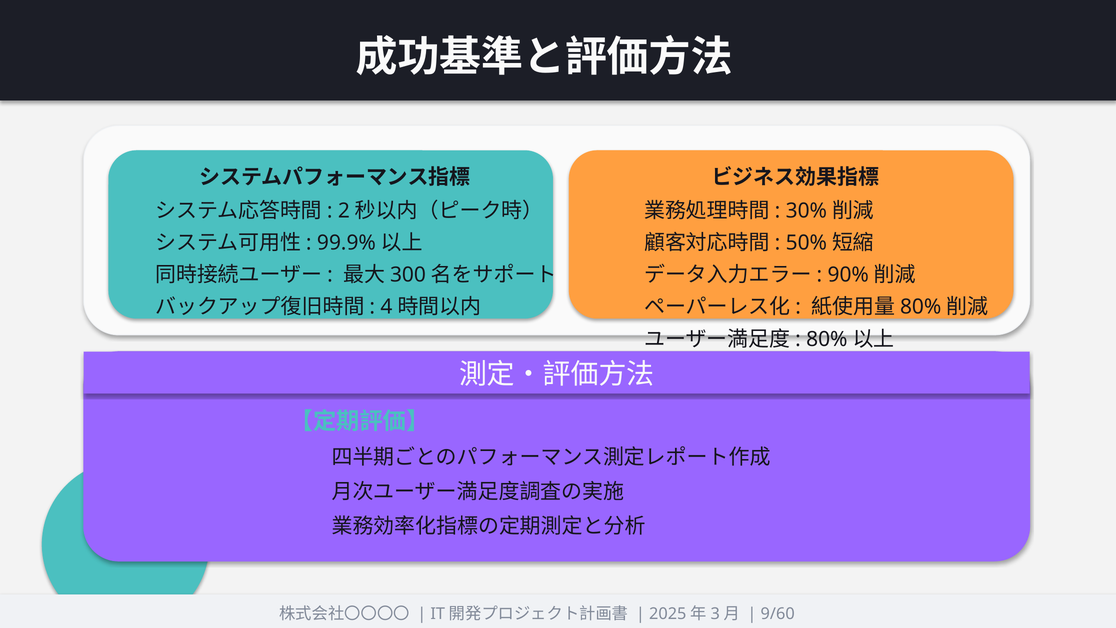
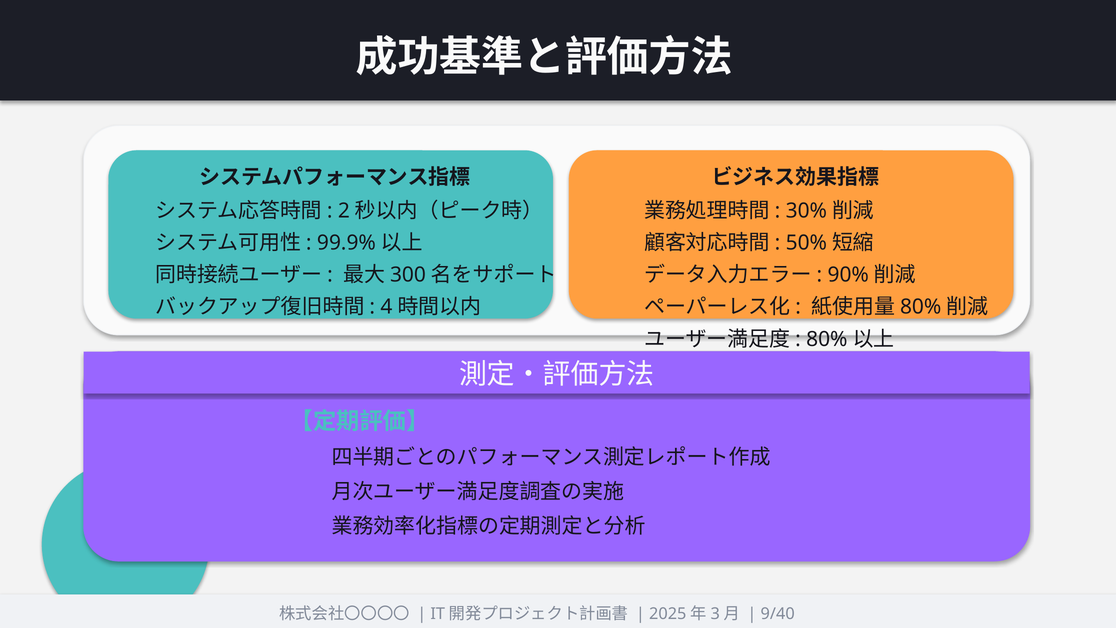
9/60: 9/60 -> 9/40 (778, 614)
